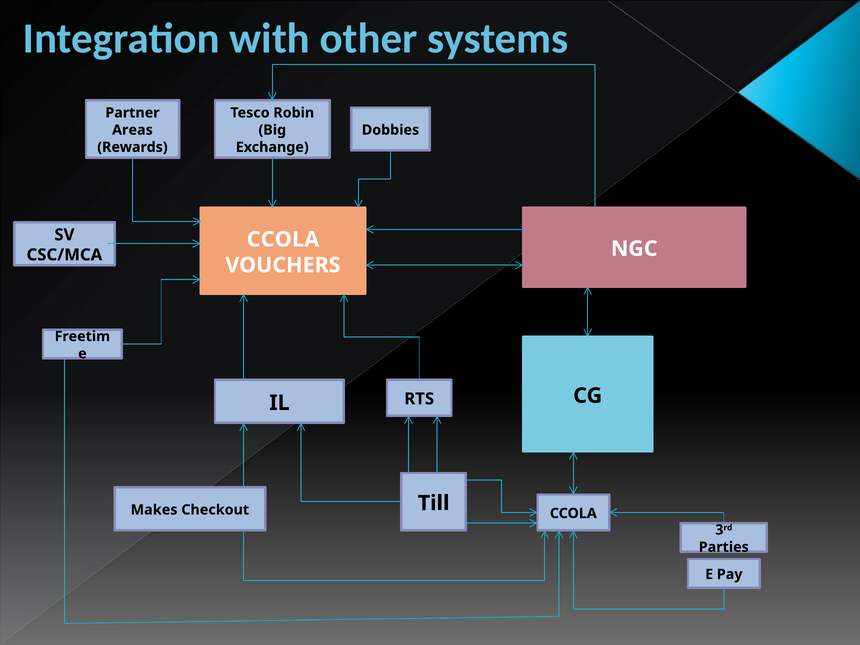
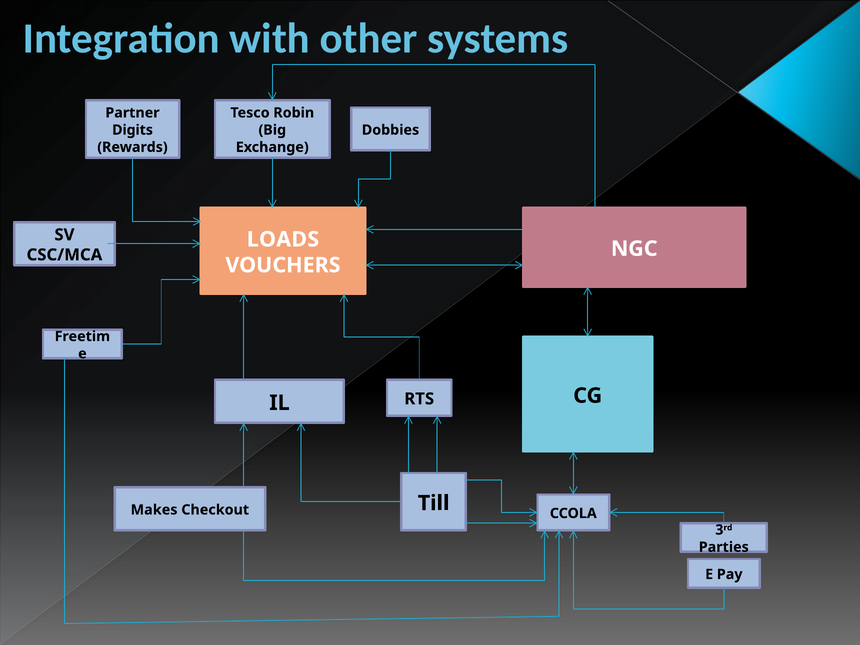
Areas: Areas -> Digits (133, 130)
CCOLA: CCOLA -> LOADS (283, 239)
